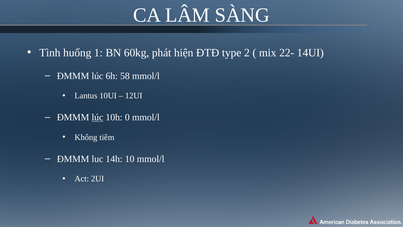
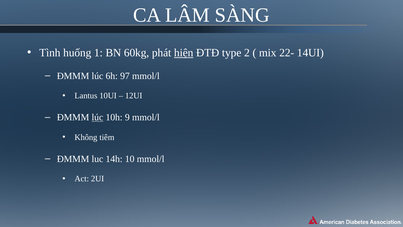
hiện underline: none -> present (184, 53)
58: 58 -> 97 (125, 76)
0: 0 -> 9 (127, 117)
